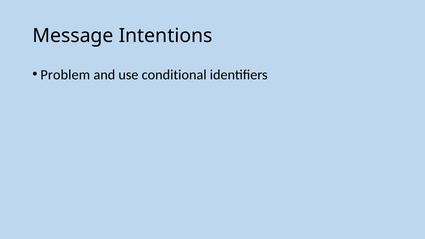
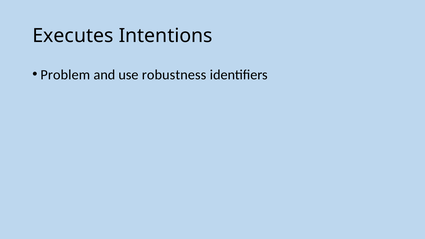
Message: Message -> Executes (73, 36)
conditional: conditional -> robustness (174, 75)
